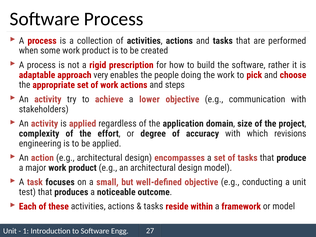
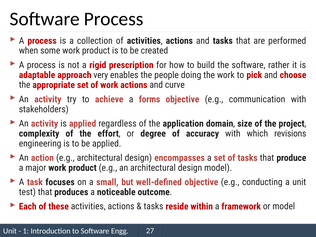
steps: steps -> curve (175, 85)
lower: lower -> forms (150, 99)
